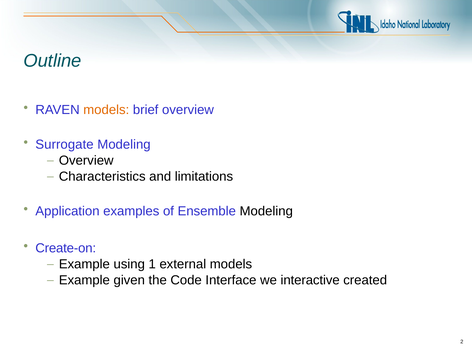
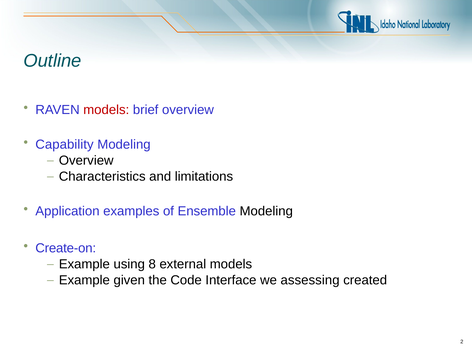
models colour: orange -> red (106, 110)
Surrogate: Surrogate -> Capability (65, 144)
1: 1 -> 8 (152, 264)
interactive: interactive -> assessing (310, 280)
